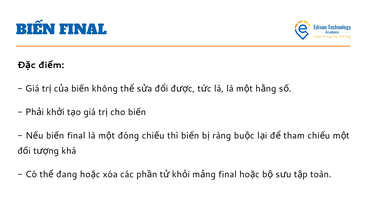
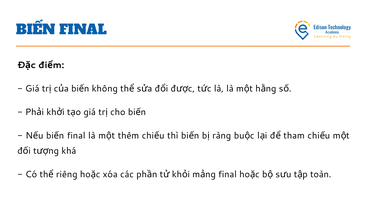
đóng: đóng -> thêm (128, 135)
đang: đang -> riêng (67, 174)
